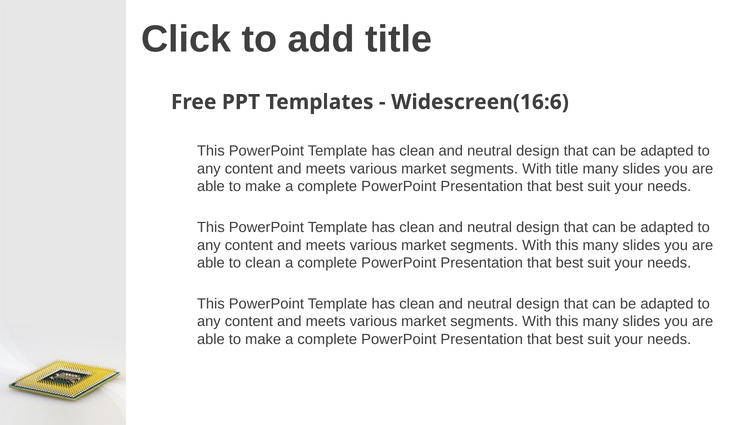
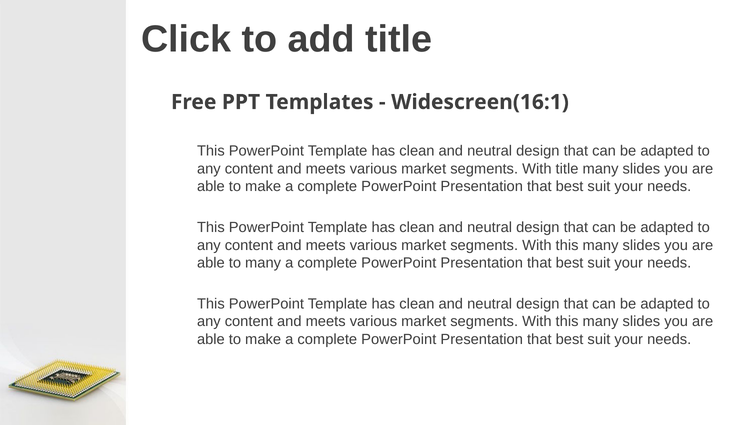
Widescreen(16:6: Widescreen(16:6 -> Widescreen(16:1 (480, 102)
to clean: clean -> many (263, 263)
